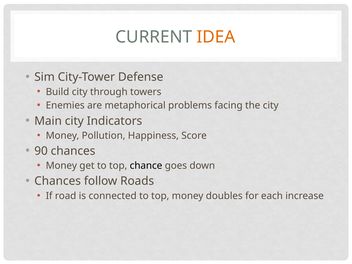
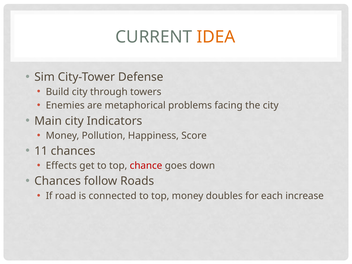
90: 90 -> 11 (41, 151)
Money: Money -> Effects (61, 166)
chance colour: black -> red (146, 166)
